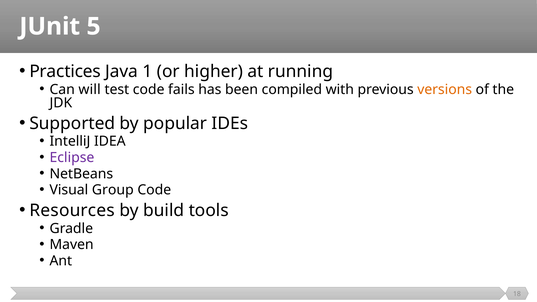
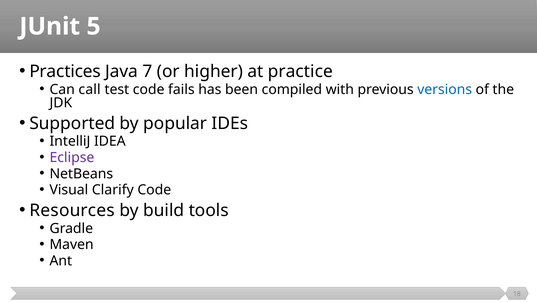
1: 1 -> 7 (148, 72)
running: running -> practice (300, 72)
will: will -> call (90, 90)
versions colour: orange -> blue (445, 90)
Group: Group -> Clarify (113, 190)
